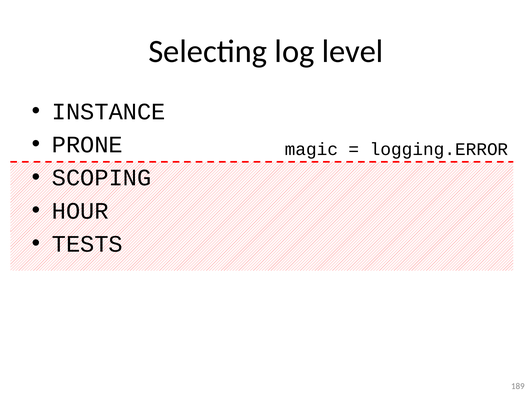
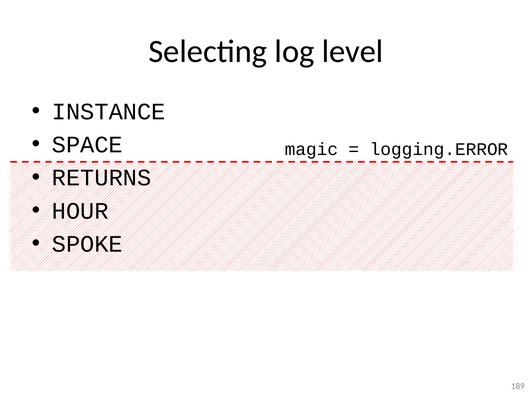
PRONE: PRONE -> SPACE (87, 145)
SCOPING: SCOPING -> RETURNS (102, 178)
TESTS: TESTS -> SPOKE (87, 244)
